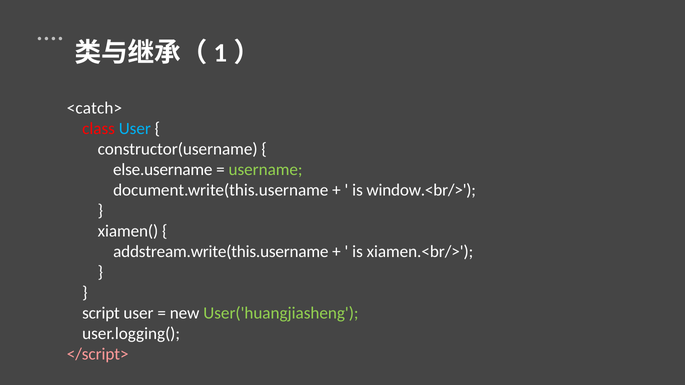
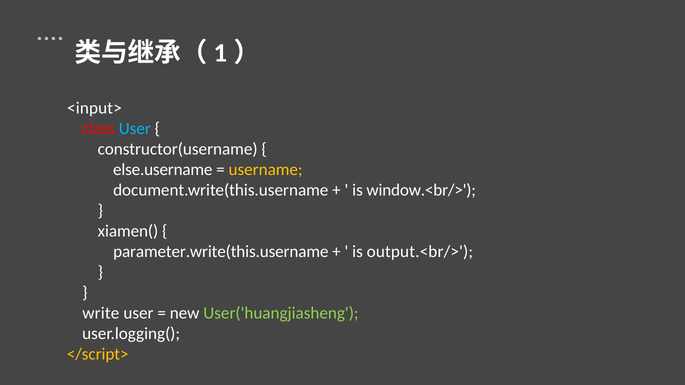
<catch>: <catch> -> <input> (94, 108)
username colour: light green -> yellow (266, 170)
addstream.write(this.username: addstream.write(this.username -> parameter.write(this.username (221, 252)
xiamen.<br/>: xiamen.<br/> -> output.<br/> (420, 252)
script: script -> write (101, 313)
</script> colour: pink -> yellow (98, 355)
